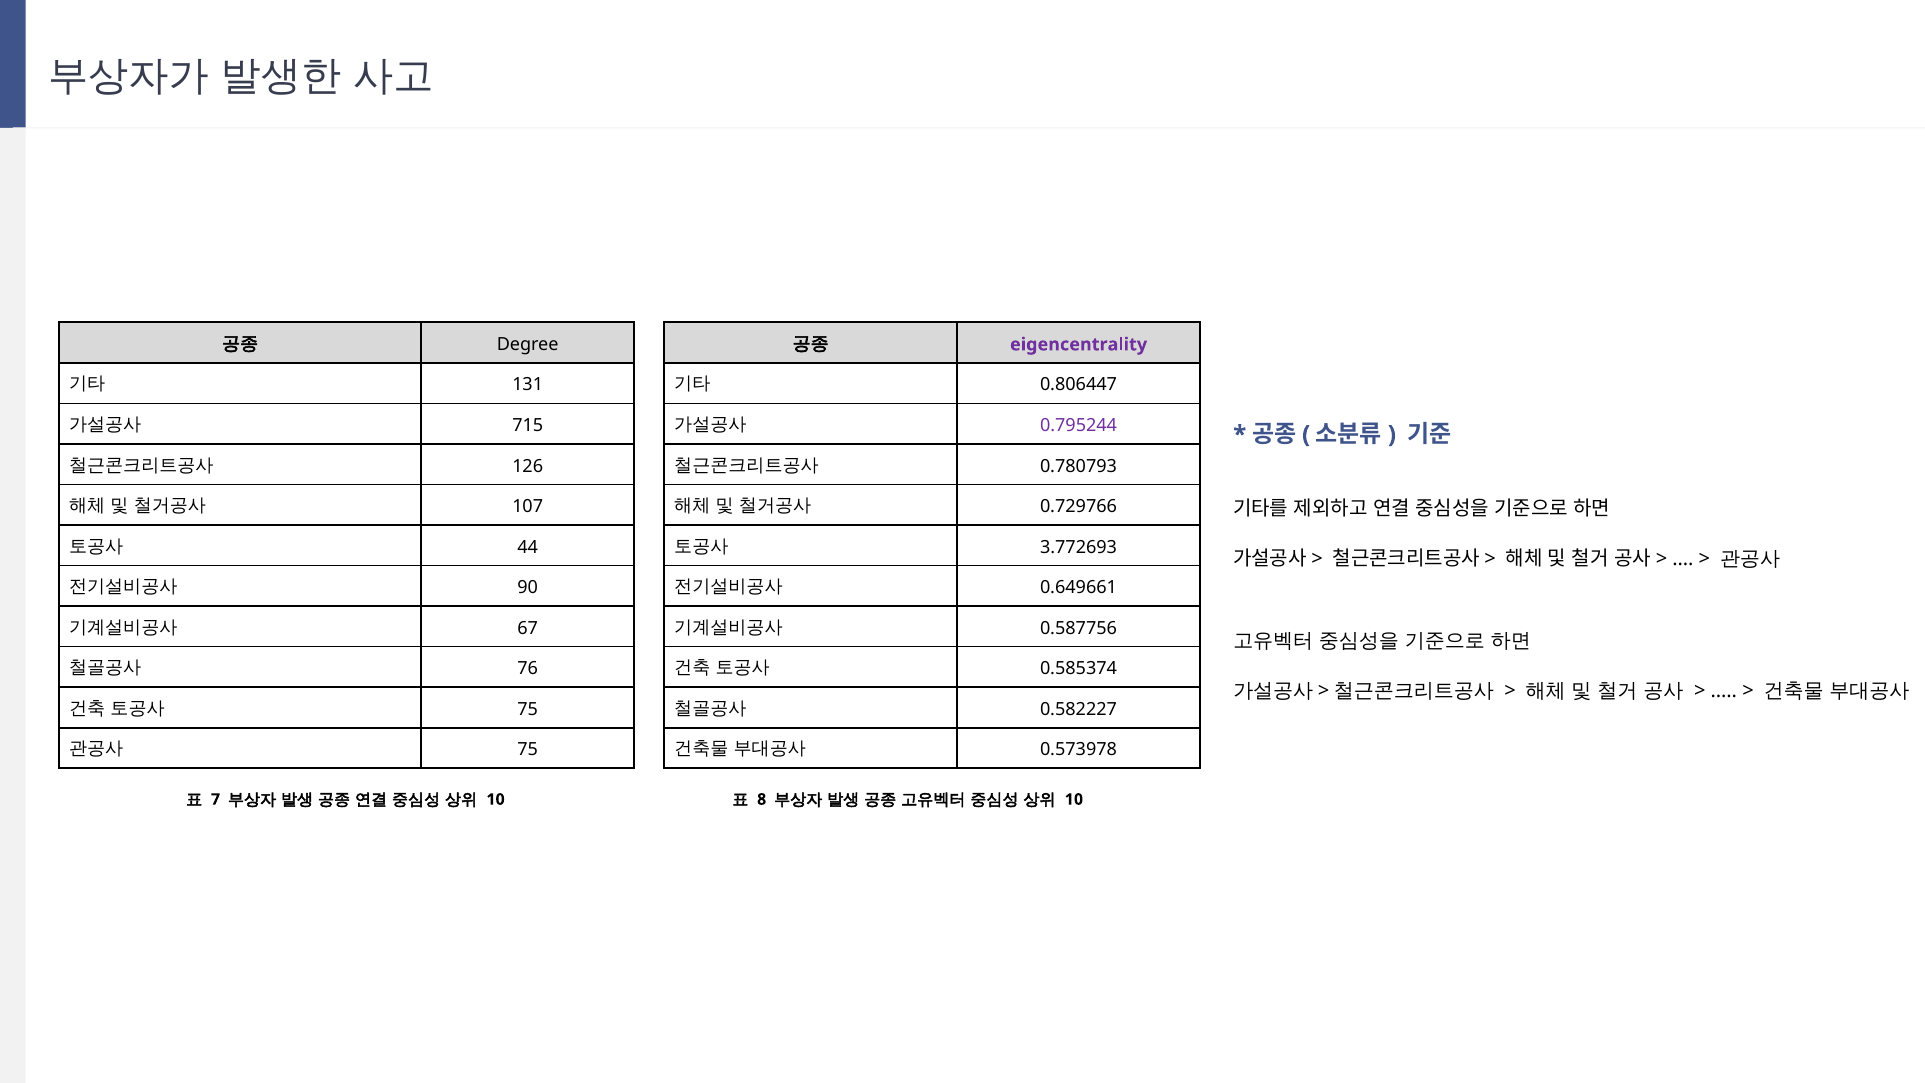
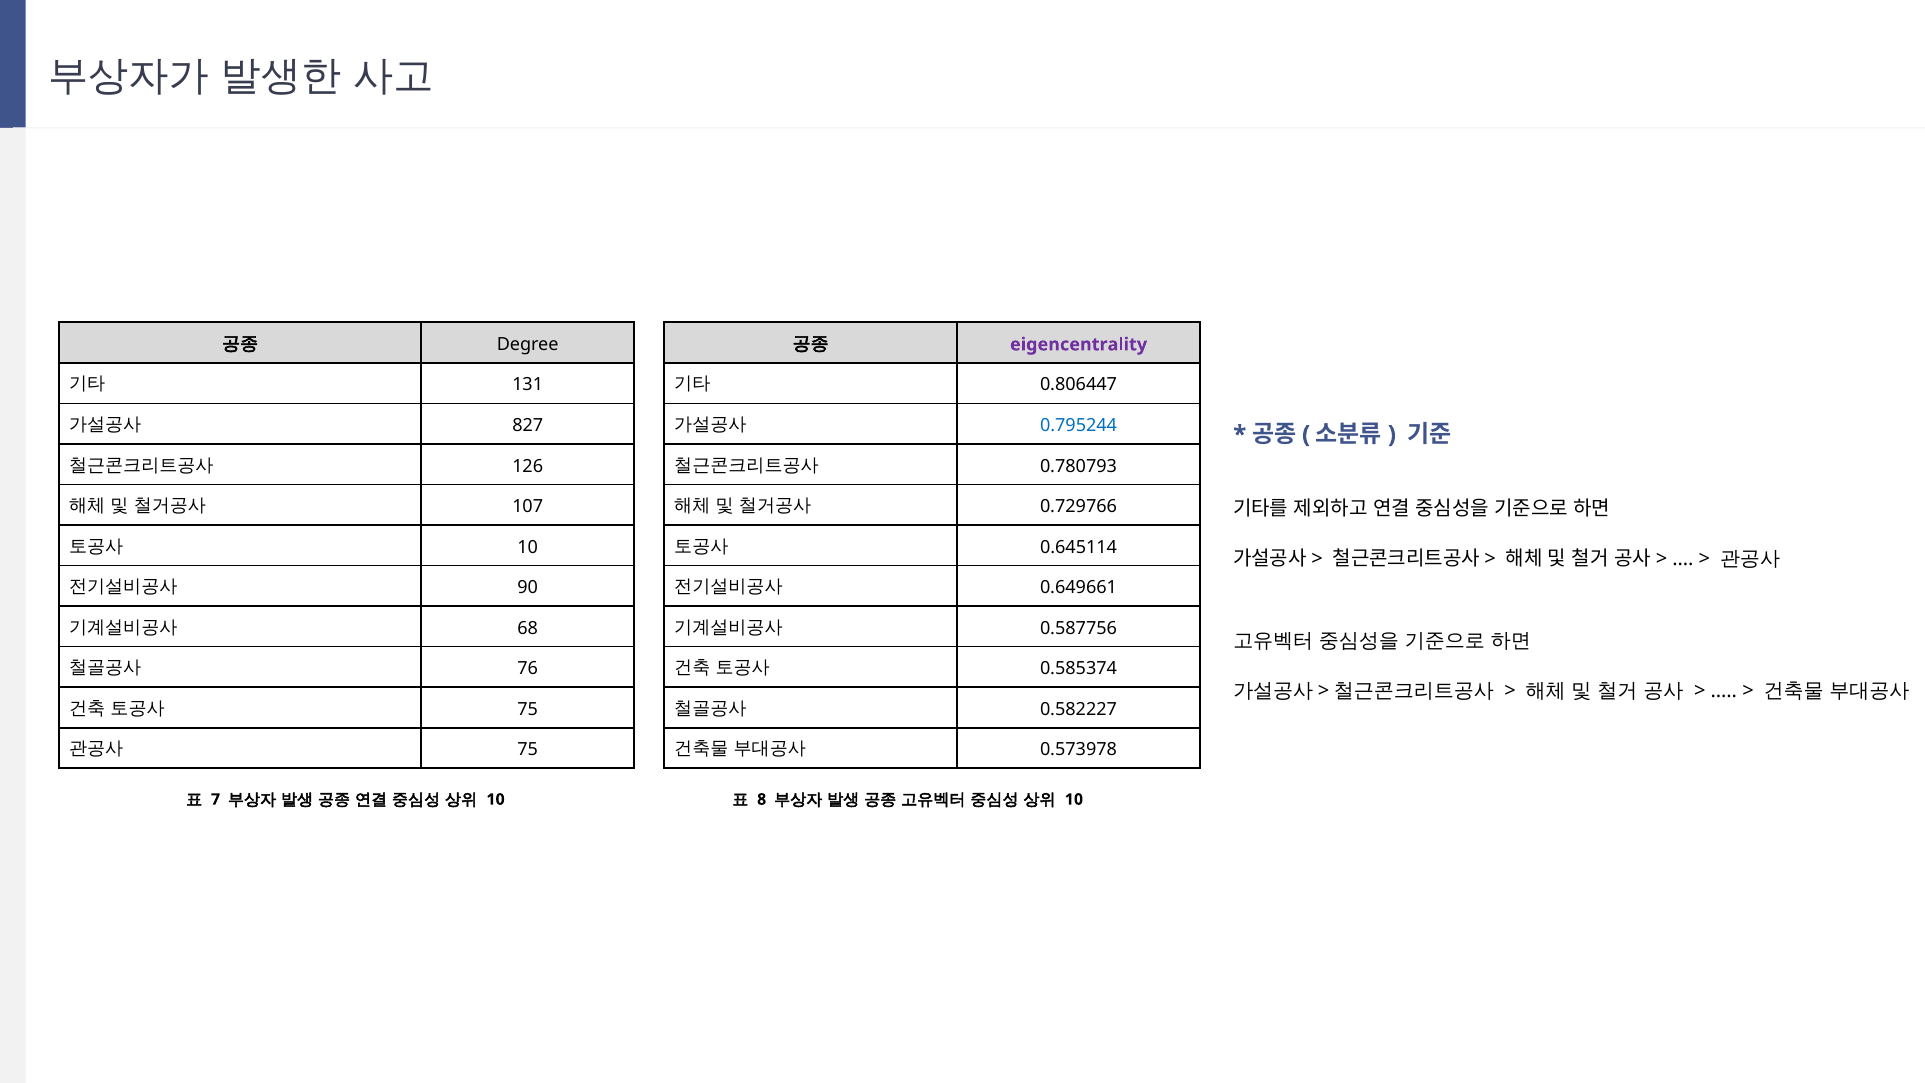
715: 715 -> 827 (528, 425)
0.795244 colour: purple -> blue (1079, 425)
44: 44 -> 10 (528, 547)
3.772693: 3.772693 -> 0.645114 (1079, 547)
67: 67 -> 68 (528, 628)
